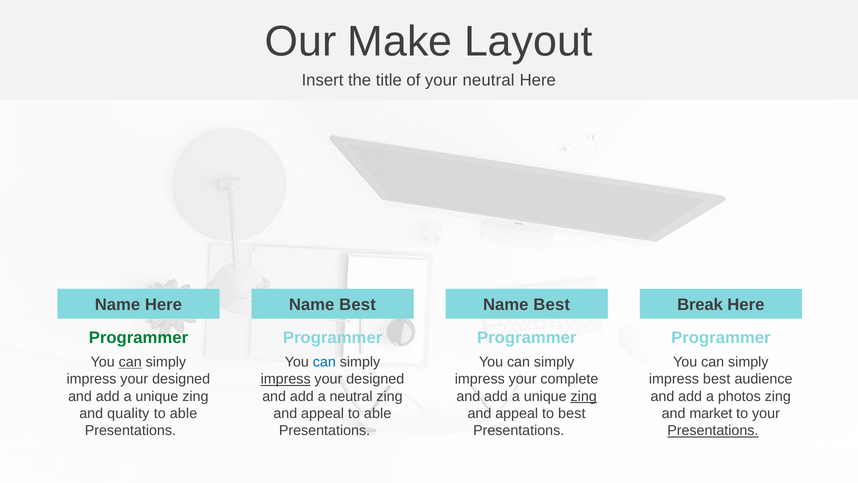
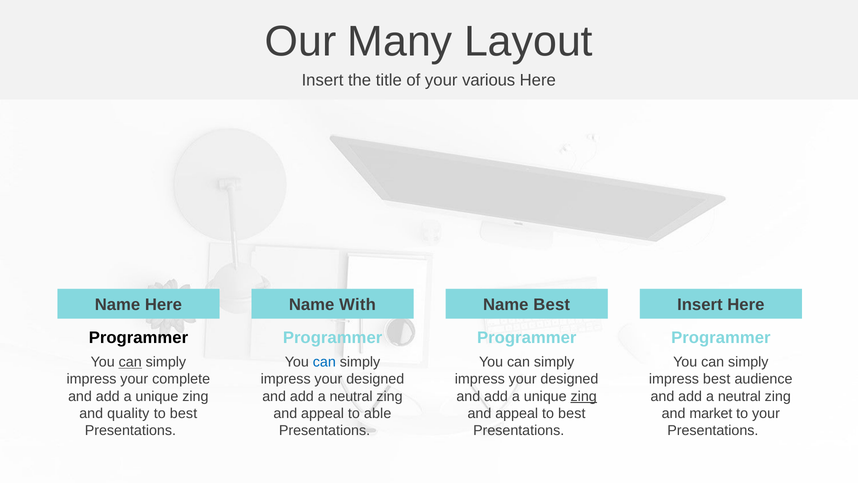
Make: Make -> Many (400, 42)
your neutral: neutral -> various (489, 80)
Best: Best -> With (358, 305)
Break: Break -> Insert (700, 305)
Programmer colour: green -> black (138, 337)
designed: designed -> complete (181, 379)
impress underline: present -> none (286, 379)
complete: complete -> designed (569, 379)
photos: photos -> neutral (739, 396)
able: able -> best (183, 413)
Presentations underline: present -> none (713, 430)
